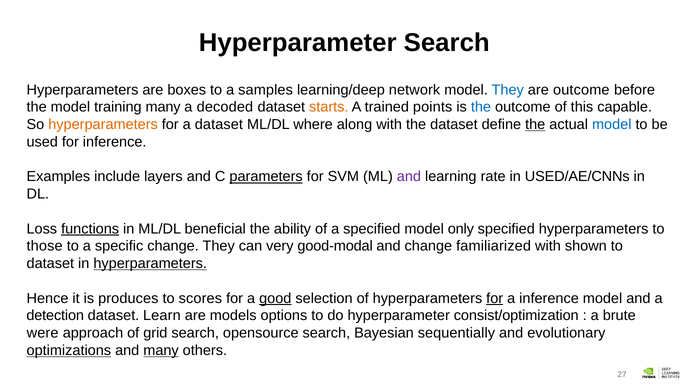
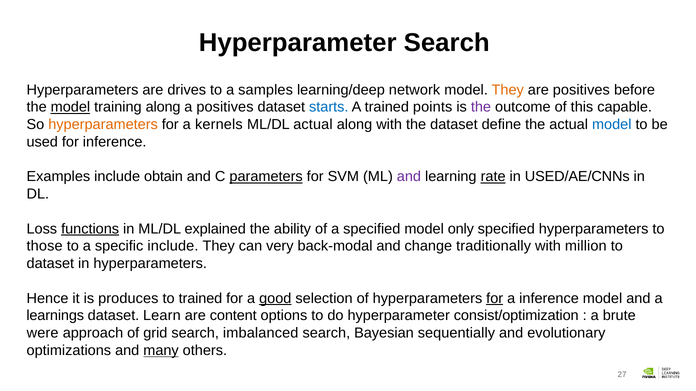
boxes: boxes -> drives (187, 90)
They colour: blue -> orange (508, 90)
are outcome: outcome -> positives (581, 90)
model underline: none -> present (70, 107)
training many: many -> along (163, 107)
a decoded: decoded -> positives (225, 107)
starts colour: orange -> blue (329, 107)
the colour: blue -> purple (481, 107)
a dataset: dataset -> kernels (219, 125)
ML/DL where: where -> actual (313, 125)
the underline: present -> none (535, 125)
layers: layers -> obtain (164, 177)
rate underline: none -> present (493, 177)
beneficial: beneficial -> explained (215, 229)
specific change: change -> include (173, 247)
good-modal: good-modal -> back-modal (335, 247)
familiarized: familiarized -> traditionally (494, 247)
shown: shown -> million (586, 247)
hyperparameters underline: present -> none (150, 264)
to scores: scores -> trained (200, 299)
detection: detection -> learnings (55, 316)
models: models -> content (233, 316)
opensource: opensource -> imbalanced (261, 334)
optimizations underline: present -> none (69, 351)
